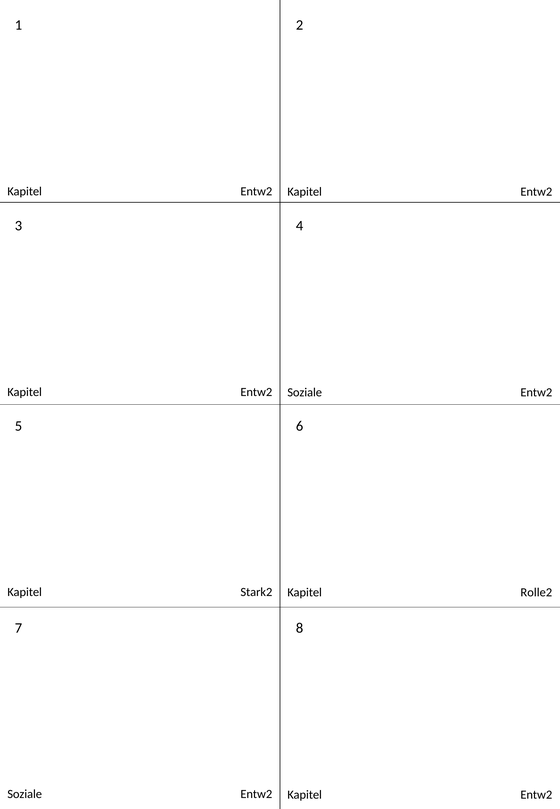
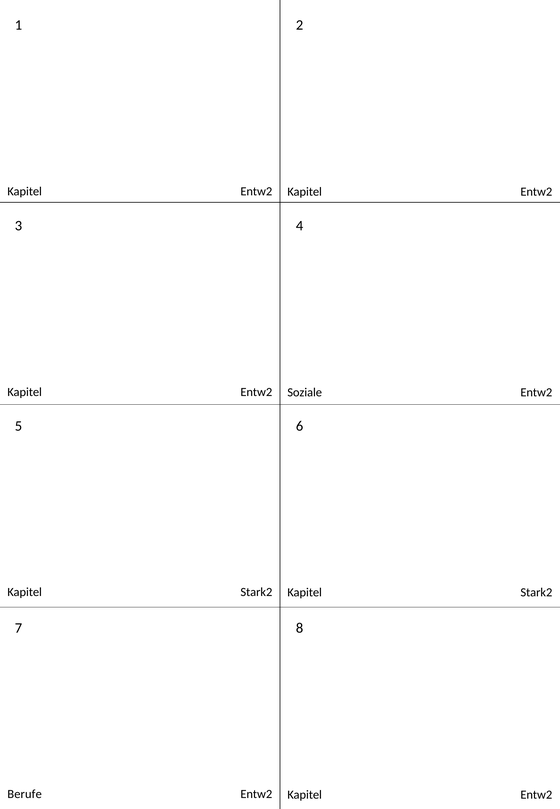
Rolle2: Rolle2 -> Stark2 (536, 592)
Soziale: Soziale -> Berufe (25, 794)
